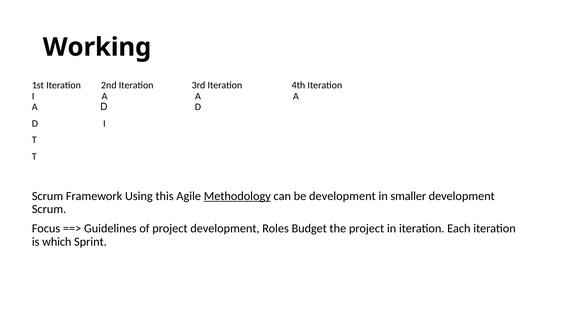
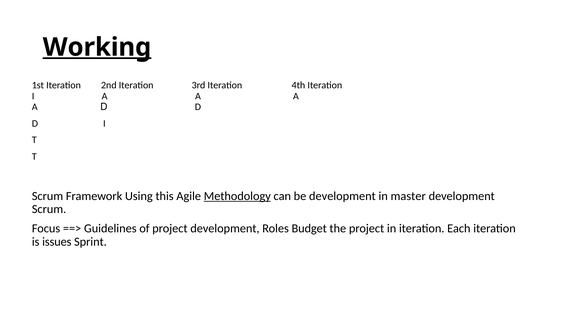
Working underline: none -> present (97, 47)
smaller: smaller -> master (408, 196)
which: which -> issues (57, 241)
